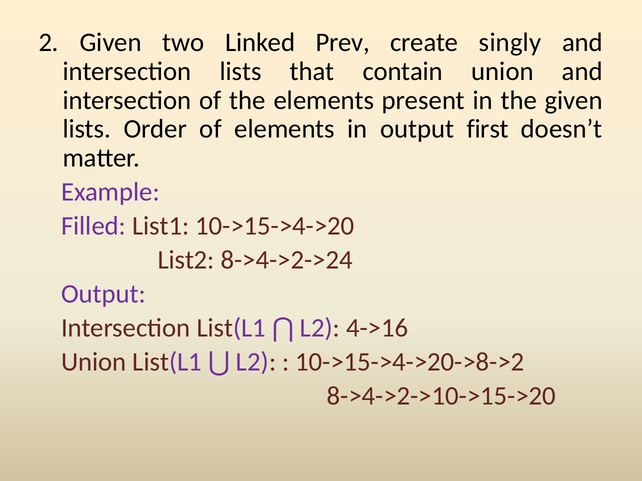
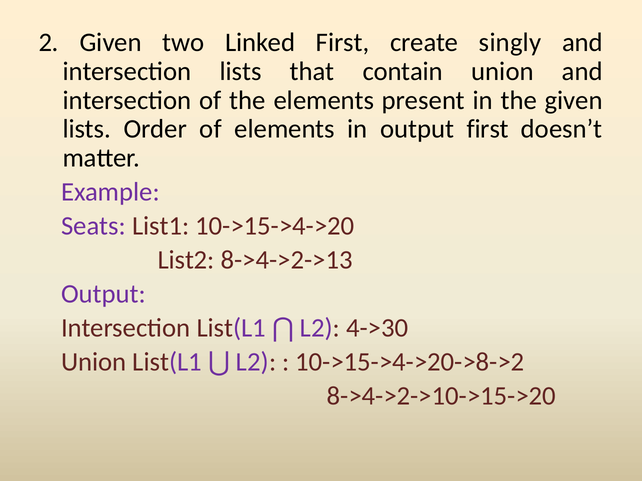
Linked Prev: Prev -> First (343, 43)
Filled: Filled -> Seats (94, 226)
8->4->2->24: 8->4->2->24 -> 8->4->2->13 (287, 260)
4->16: 4->16 -> 4->30 (377, 328)
